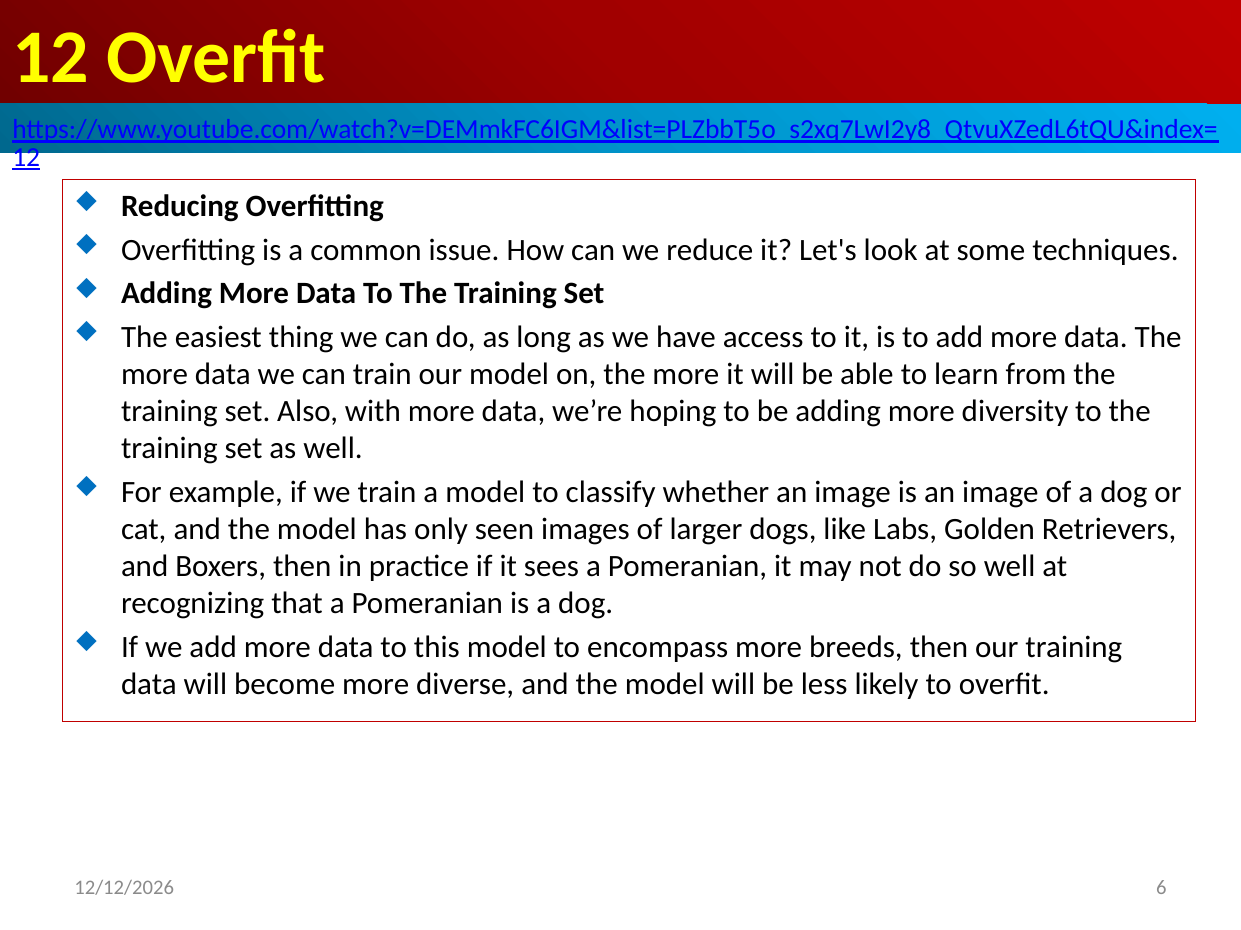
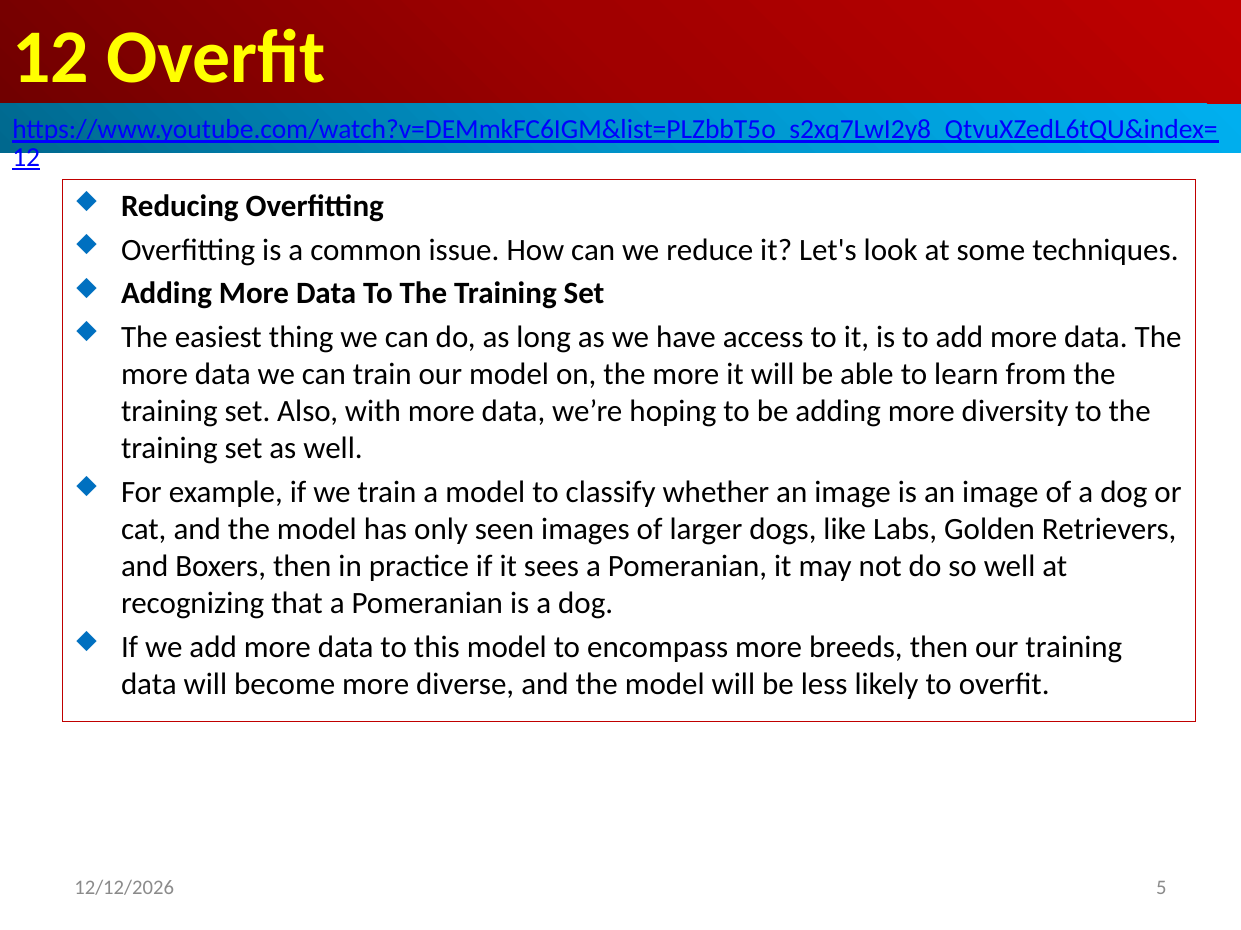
6: 6 -> 5 (1161, 889)
